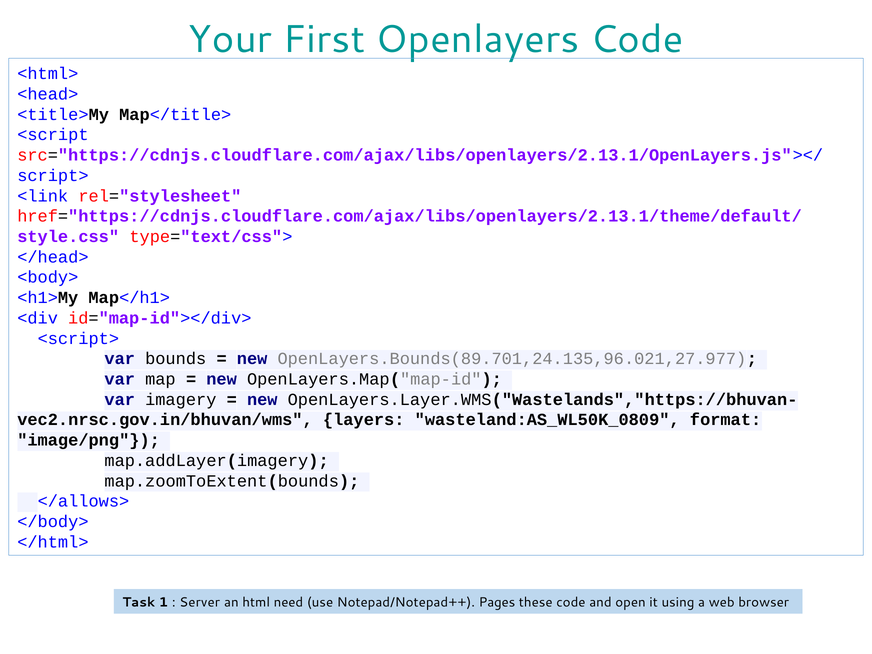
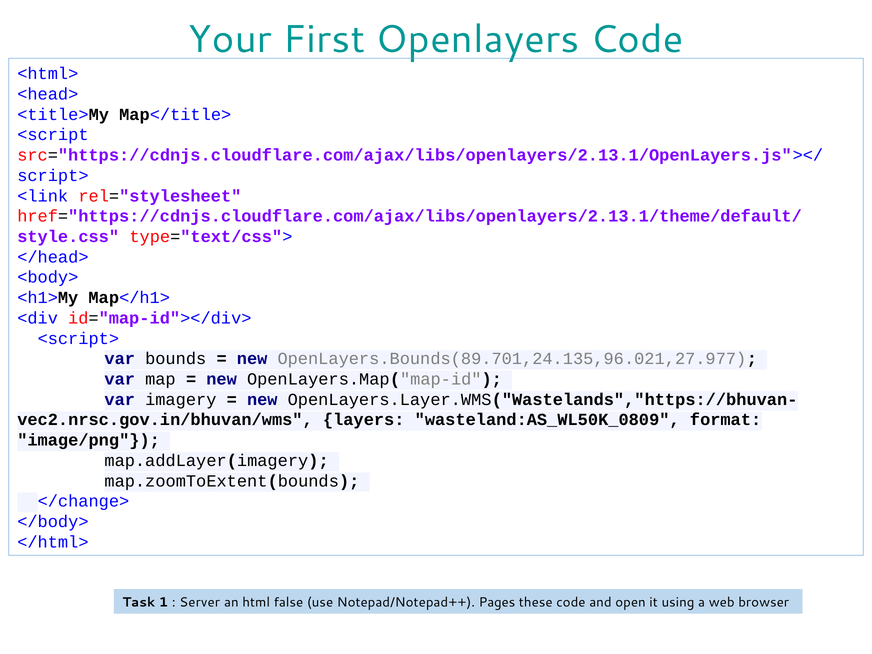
</allows>: </allows> -> </change> (83, 501)
need: need -> false (288, 602)
